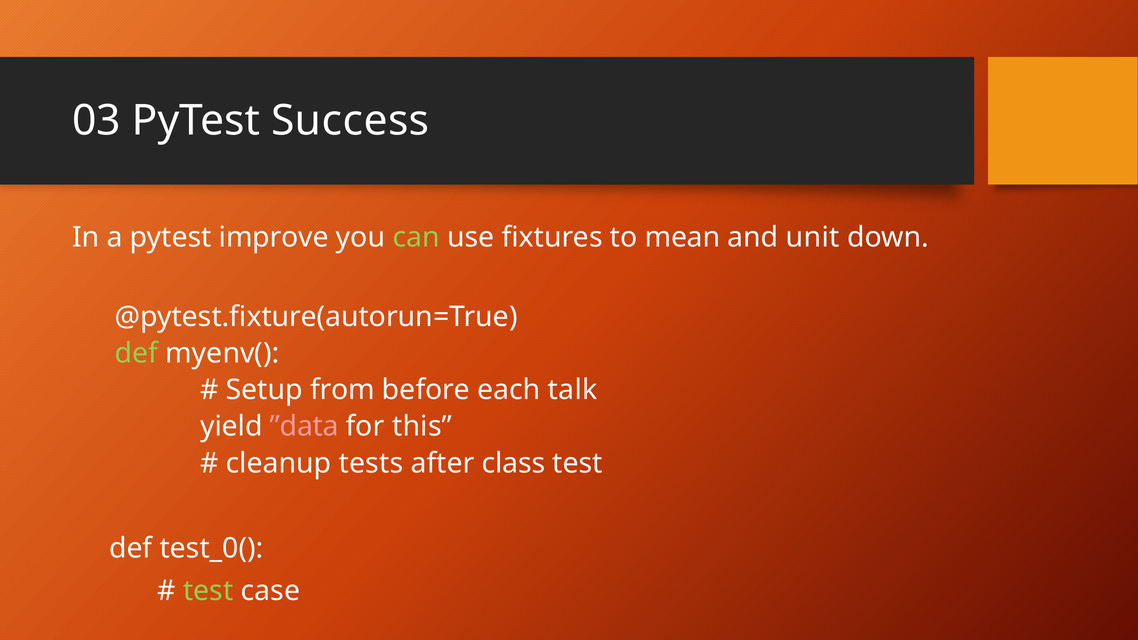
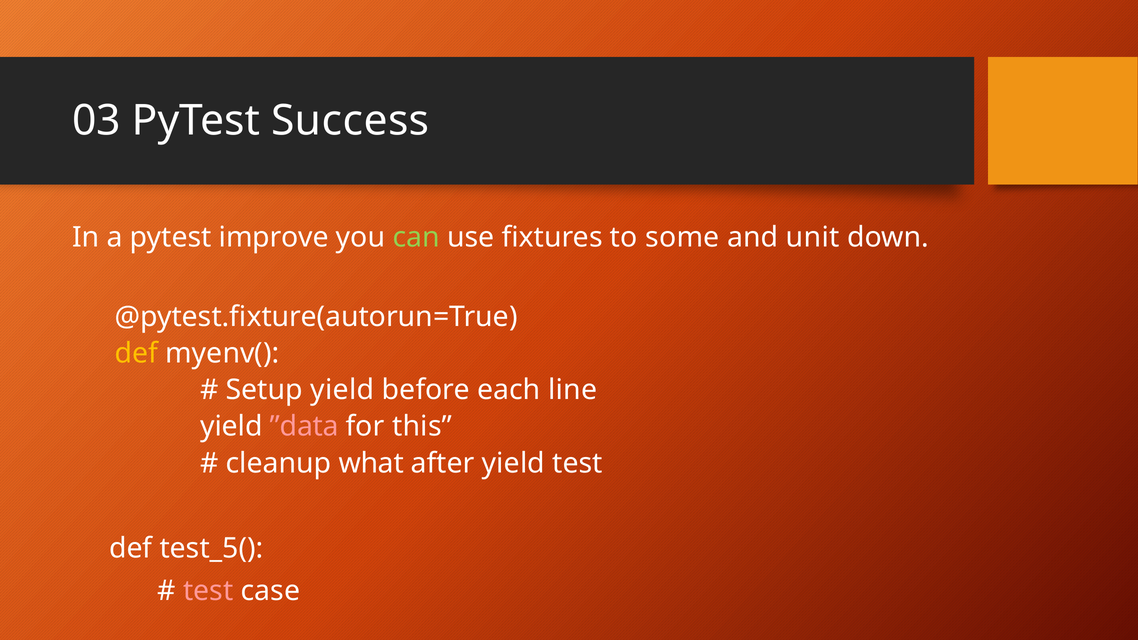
mean: mean -> some (682, 238)
def colour: light green -> yellow (136, 353)
Setup from: from -> yield (342, 390)
talk: talk -> line (573, 390)
tests: tests -> what (371, 463)
after class: class -> yield (513, 463)
test_0(: test_0( -> test_5( (212, 548)
test colour: light green -> pink (208, 591)
